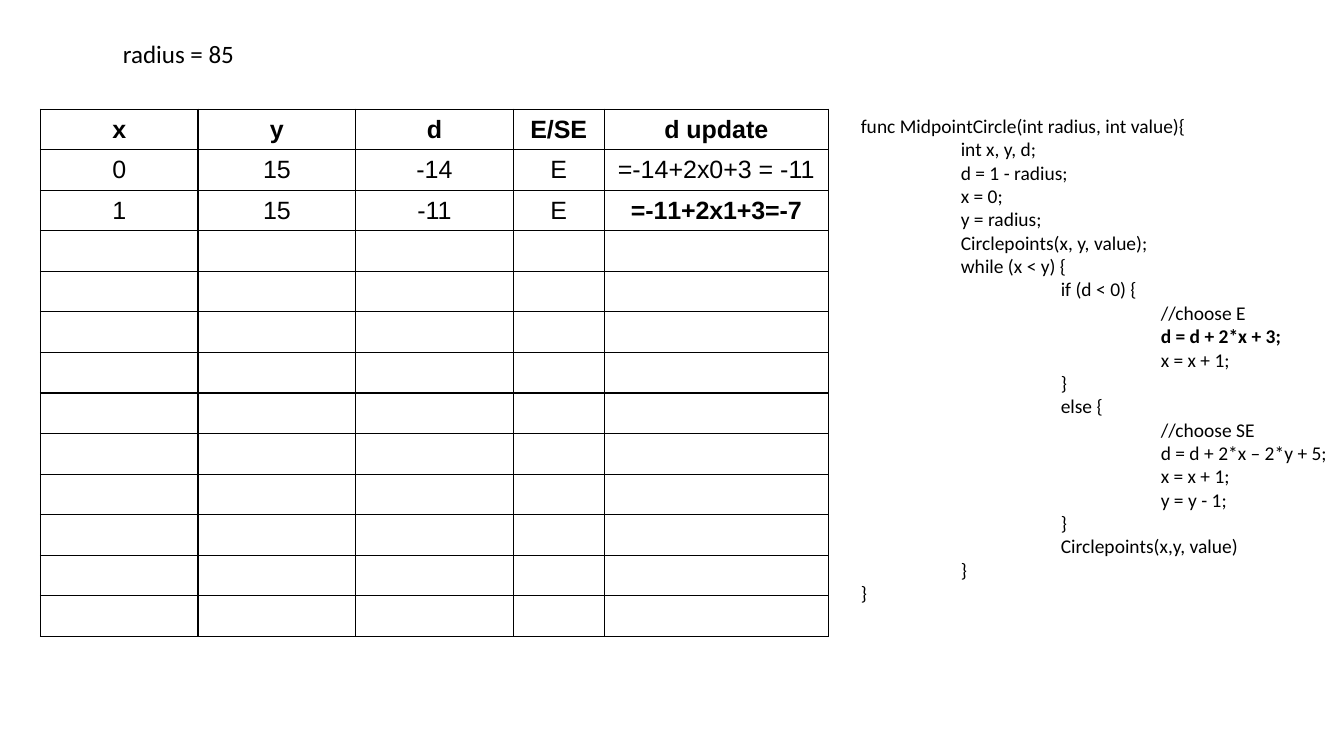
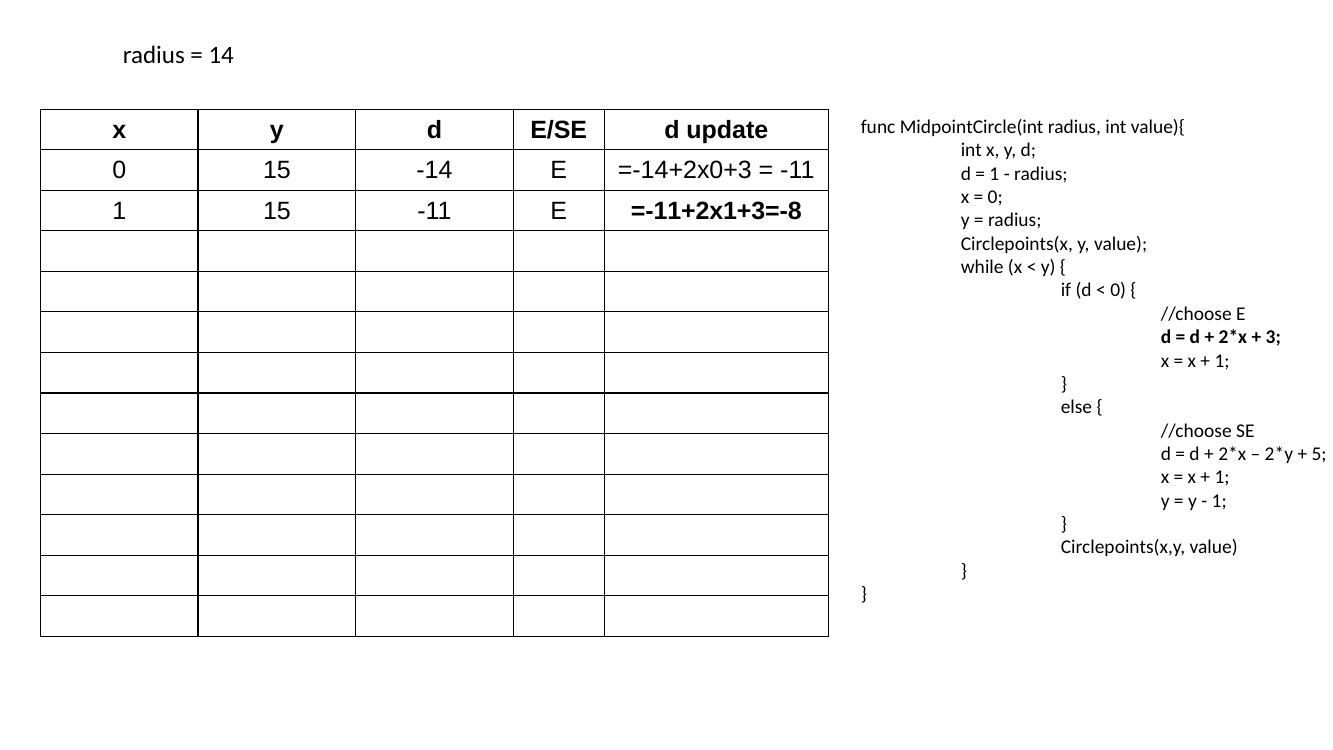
85: 85 -> 14 (221, 56)
=-11+2x1+3=-7: =-11+2x1+3=-7 -> =-11+2x1+3=-8 (716, 211)
